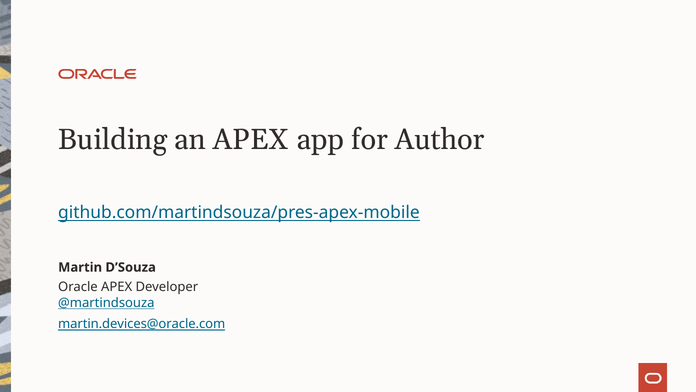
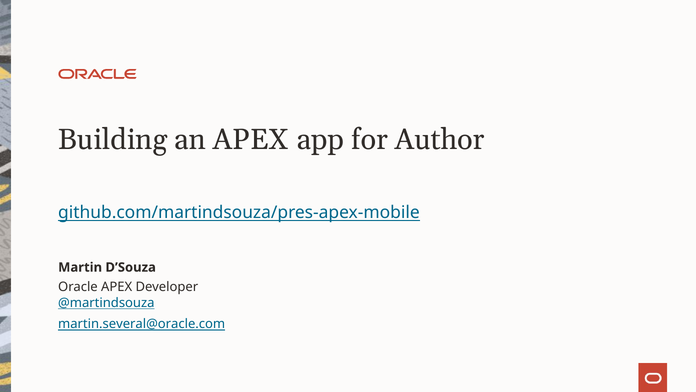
martin.devices@oracle.com: martin.devices@oracle.com -> martin.several@oracle.com (142, 324)
